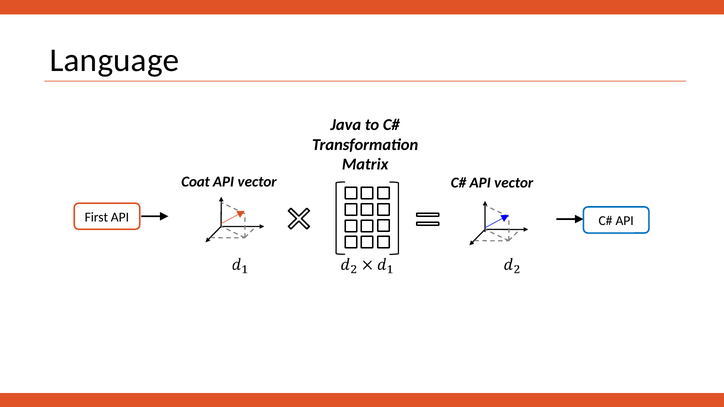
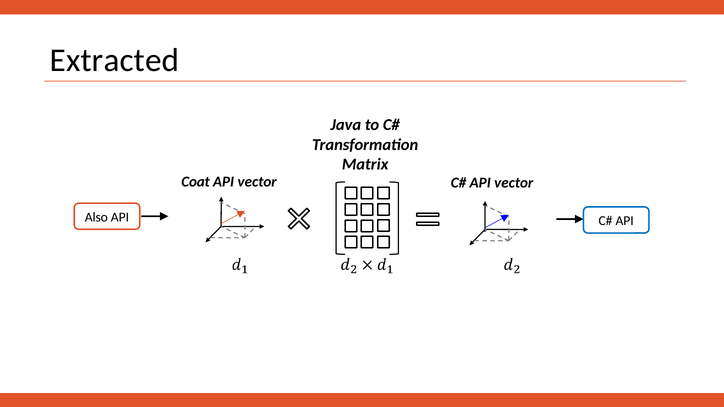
Language: Language -> Extracted (115, 60)
First: First -> Also (96, 217)
